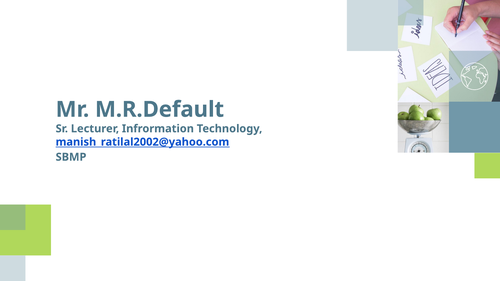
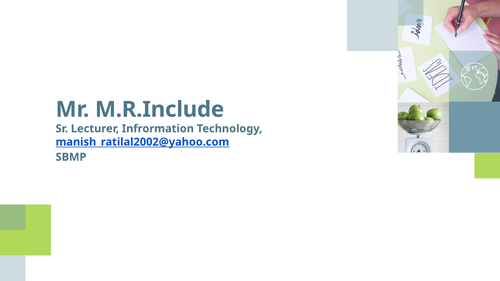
M.R.Default: M.R.Default -> M.R.Include (160, 110)
